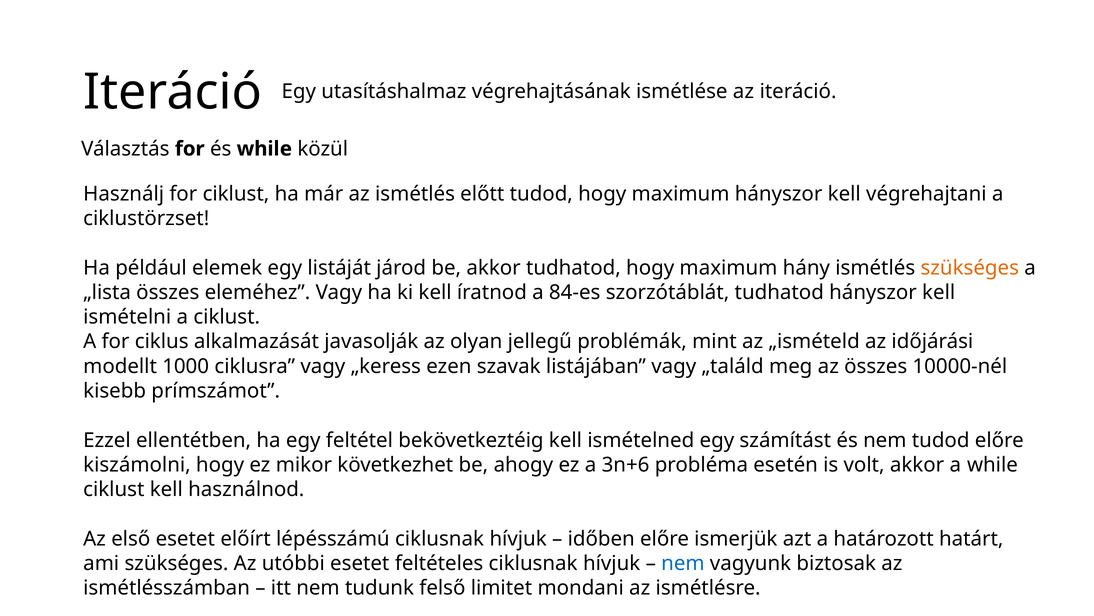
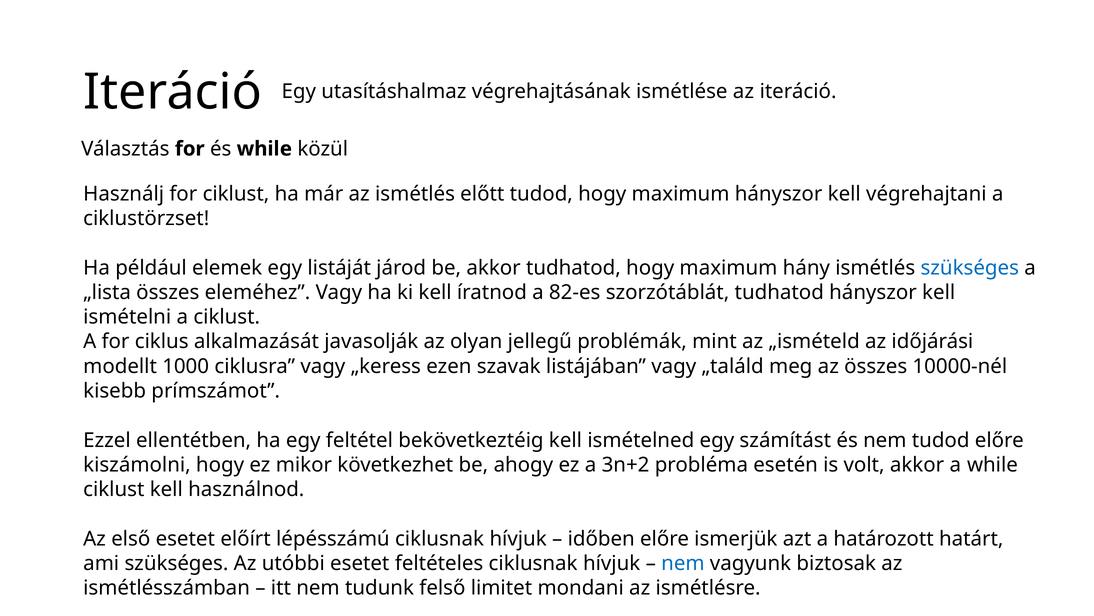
szükséges colour: orange -> blue (970, 268)
84-es: 84-es -> 82-es (575, 292)
3n+6: 3n+6 -> 3n+2 (626, 464)
